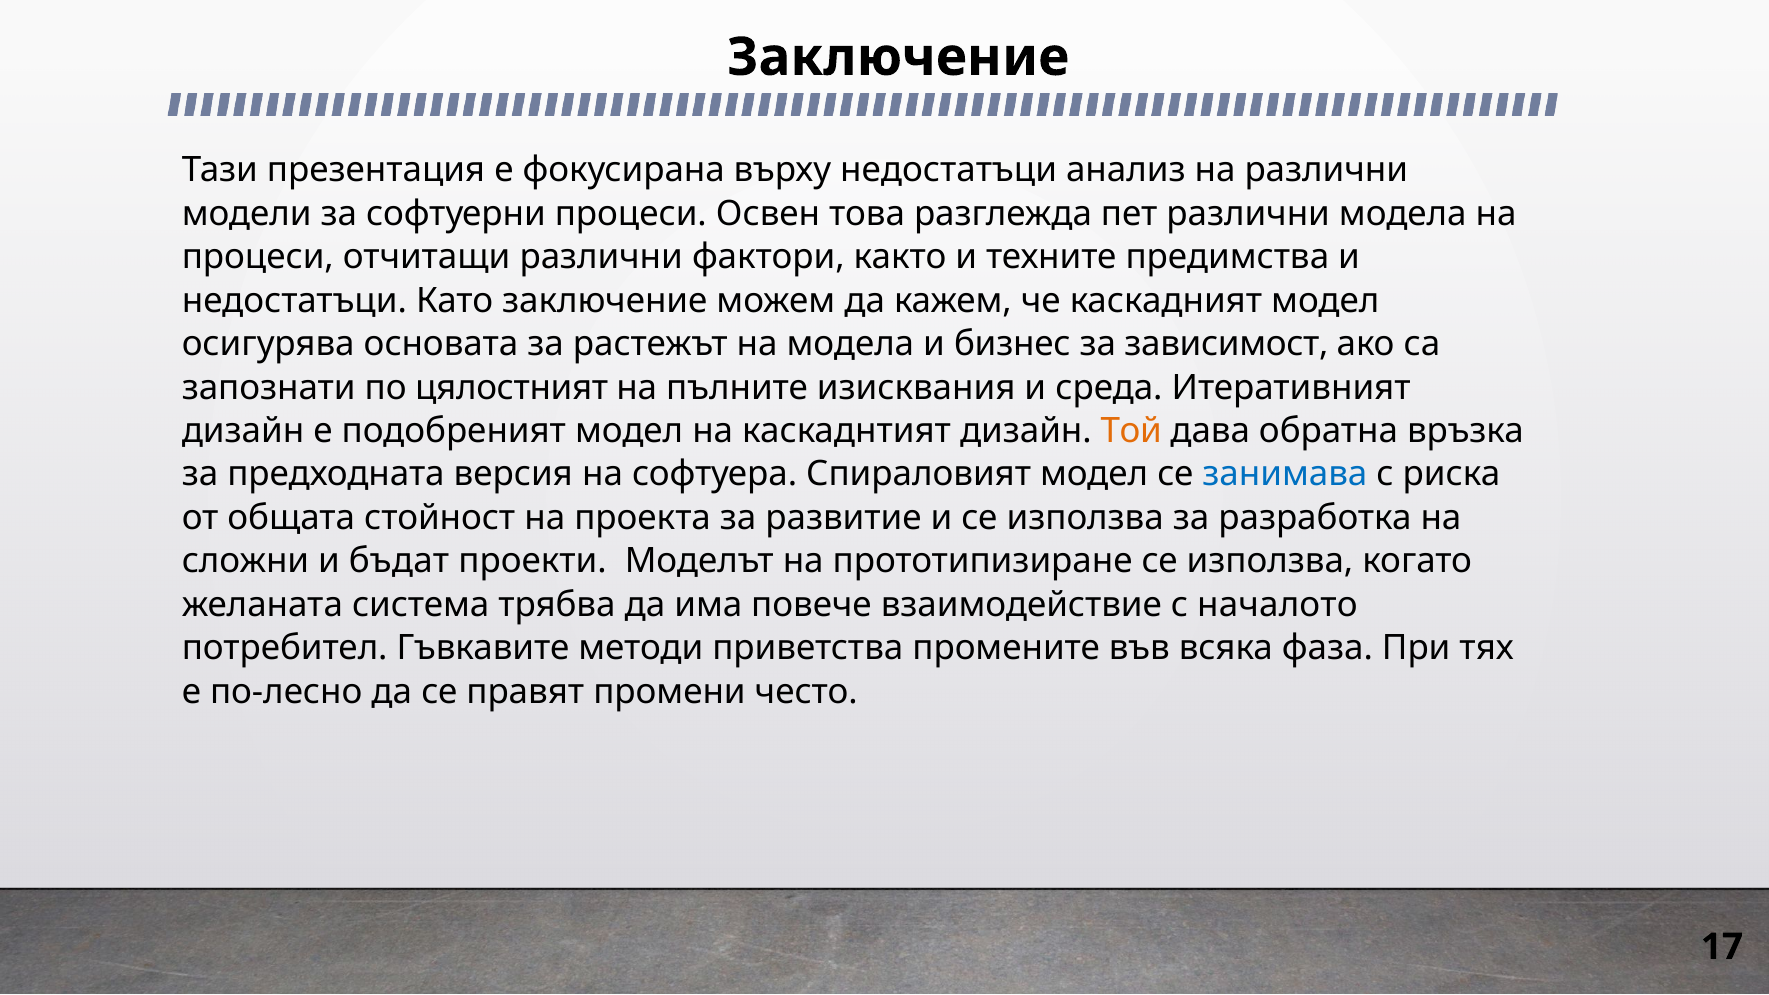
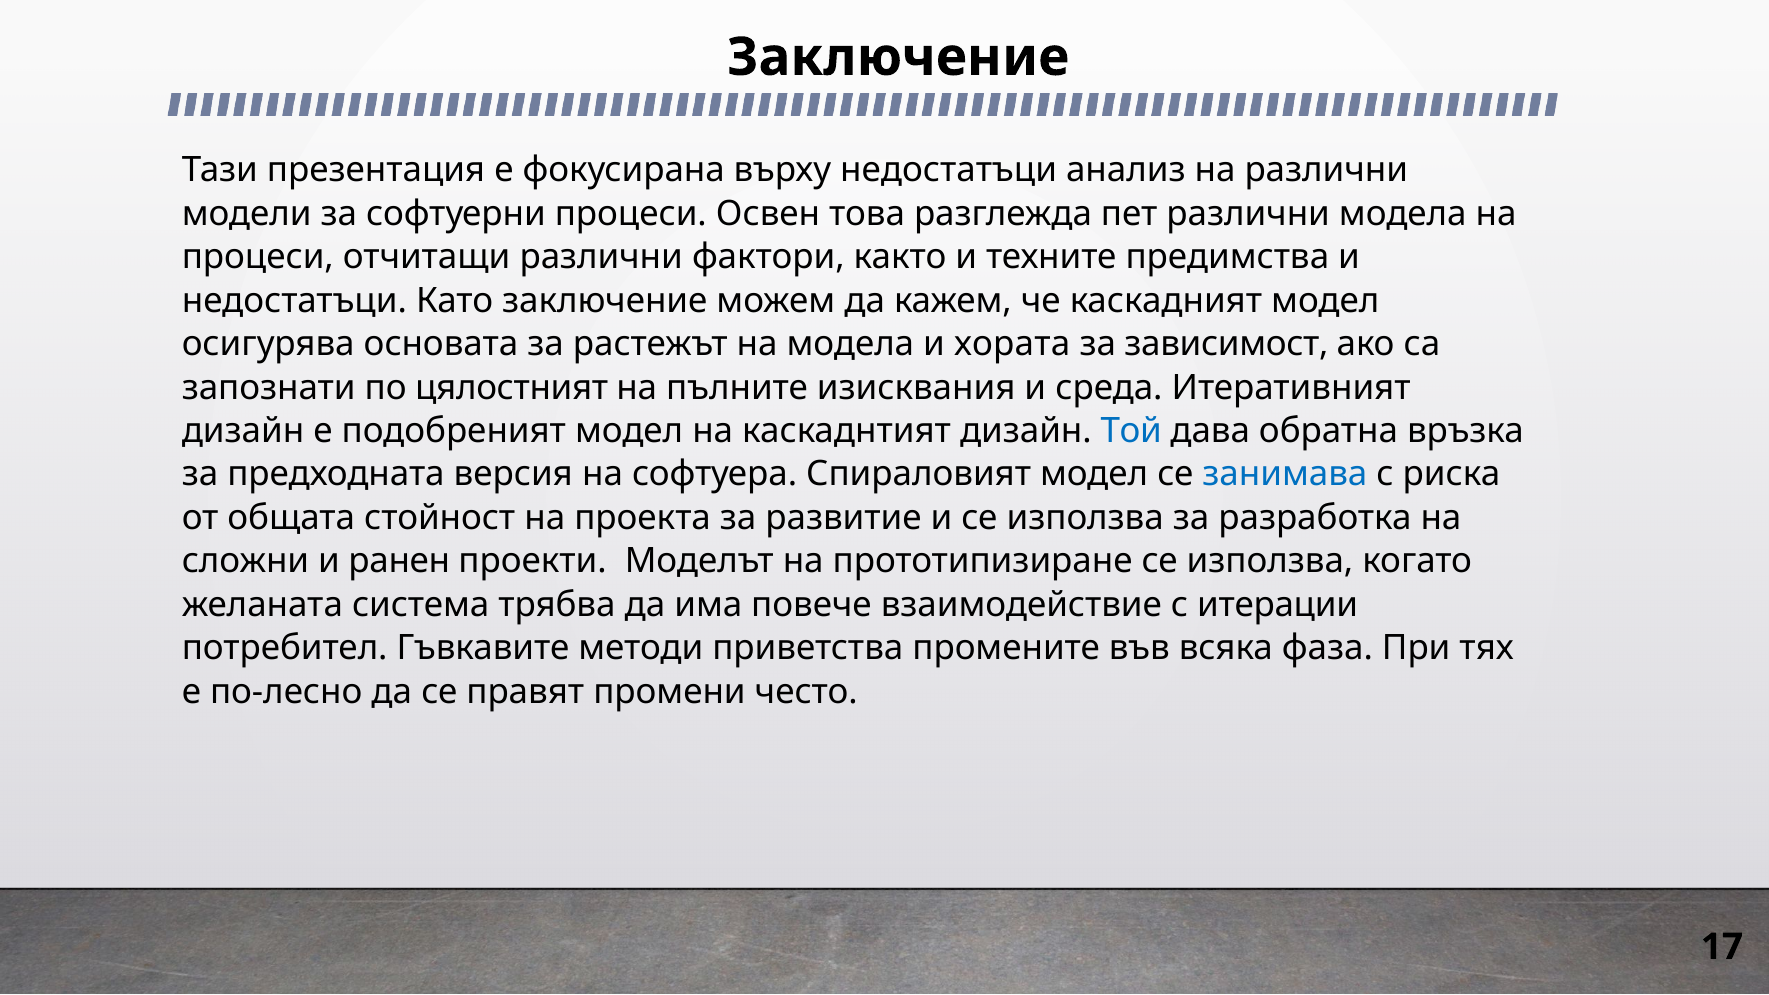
бизнес: бизнес -> хората (1012, 344)
Той colour: orange -> blue (1131, 431)
бъдат: бъдат -> ранен (399, 561)
началото: началото -> итерации (1278, 605)
